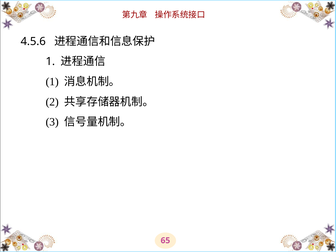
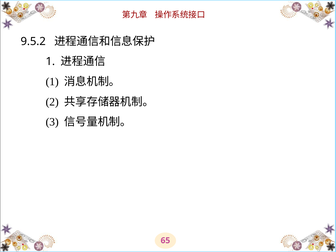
4.5.6: 4.5.6 -> 9.5.2 (33, 41)
